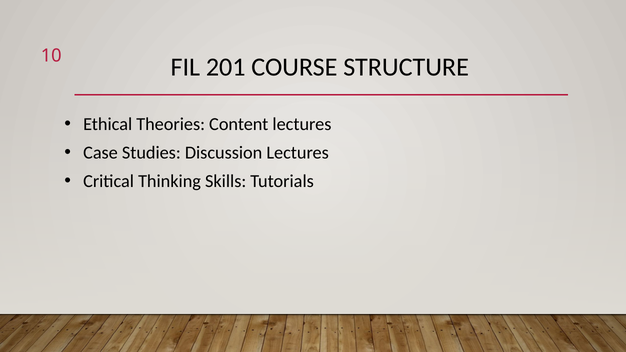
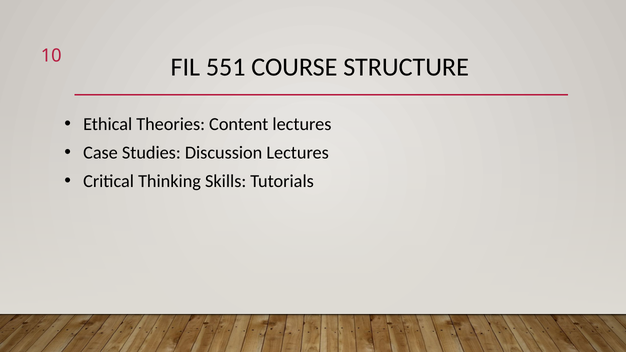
201: 201 -> 551 (226, 67)
